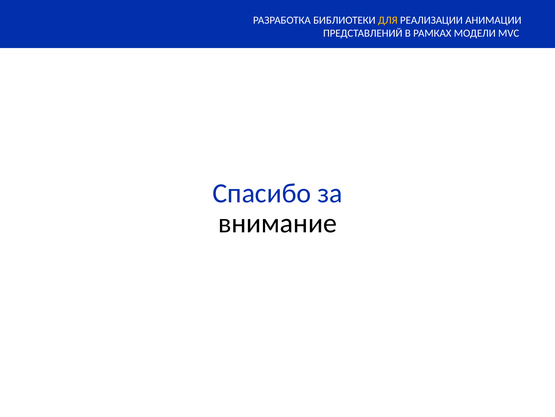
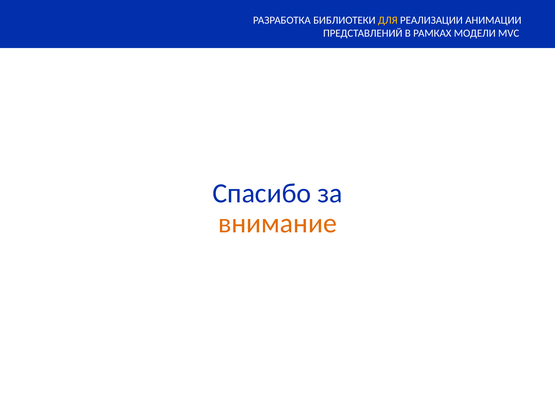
внимание colour: black -> orange (277, 223)
